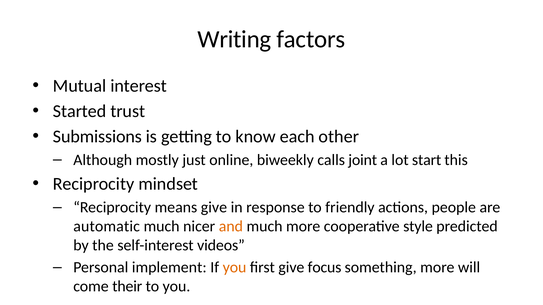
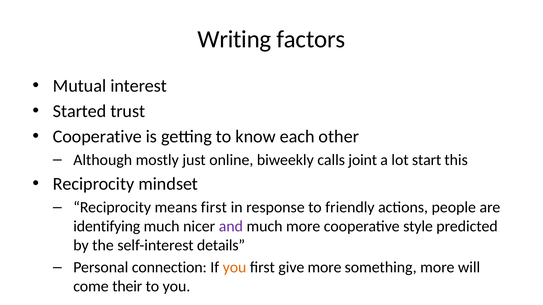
Submissions: Submissions -> Cooperative (97, 137)
means give: give -> first (214, 208)
automatic: automatic -> identifying (107, 227)
and colour: orange -> purple (231, 227)
videos: videos -> details (221, 246)
implement: implement -> connection (169, 268)
give focus: focus -> more (325, 268)
